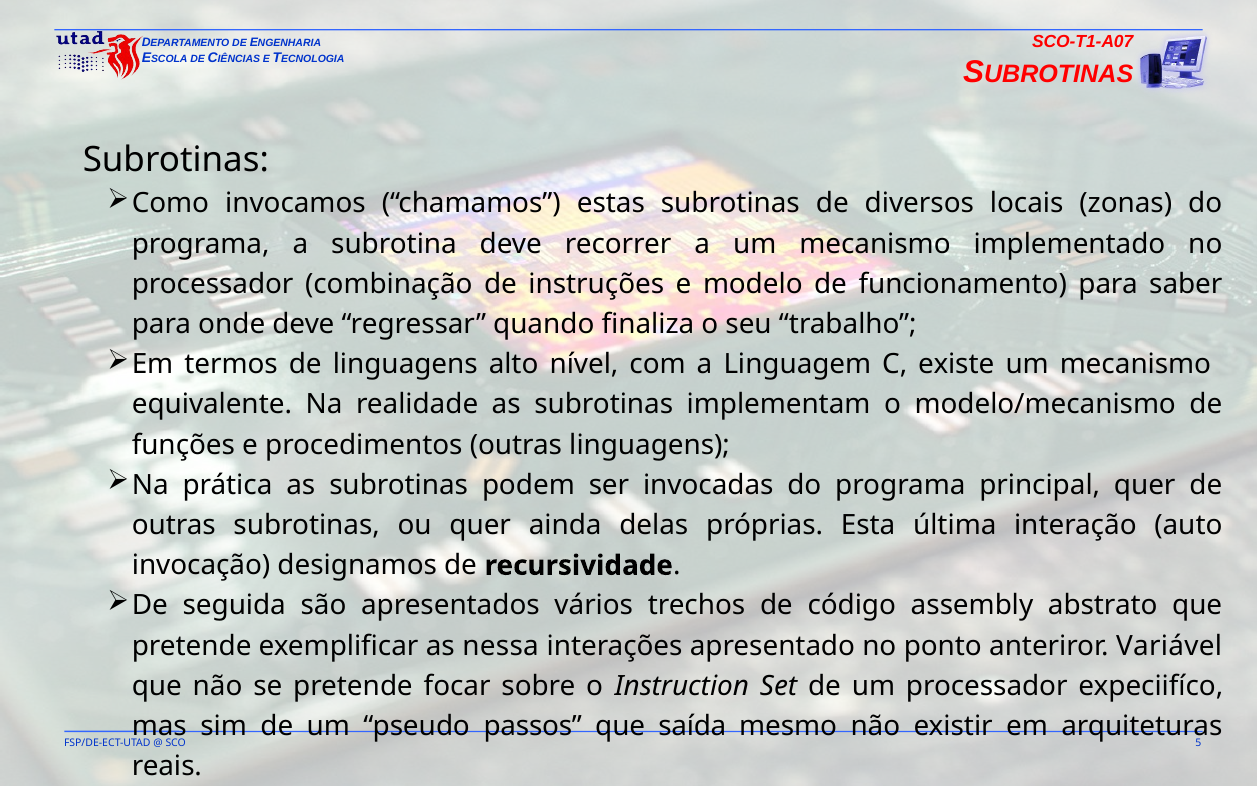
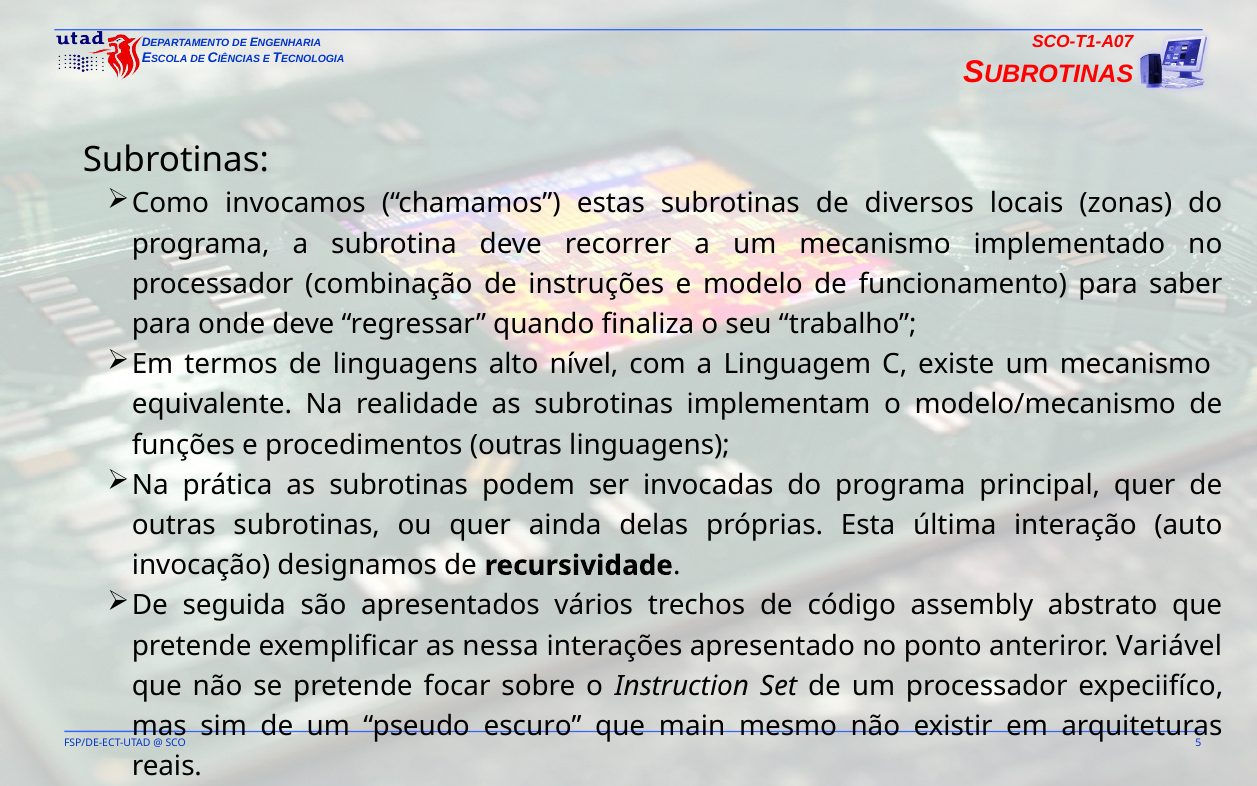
passos: passos -> escuro (533, 726)
saída: saída -> main (692, 726)
